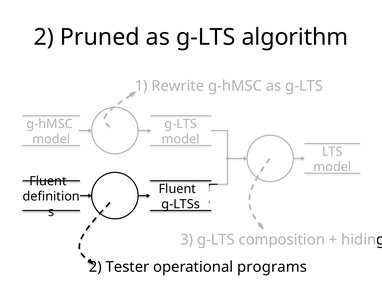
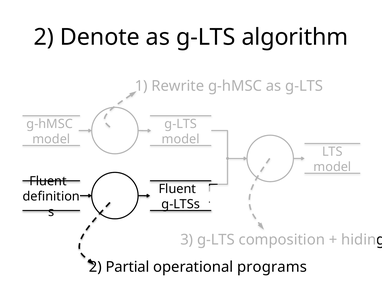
Pruned: Pruned -> Denote (100, 37)
Tester: Tester -> Partial (128, 266)
